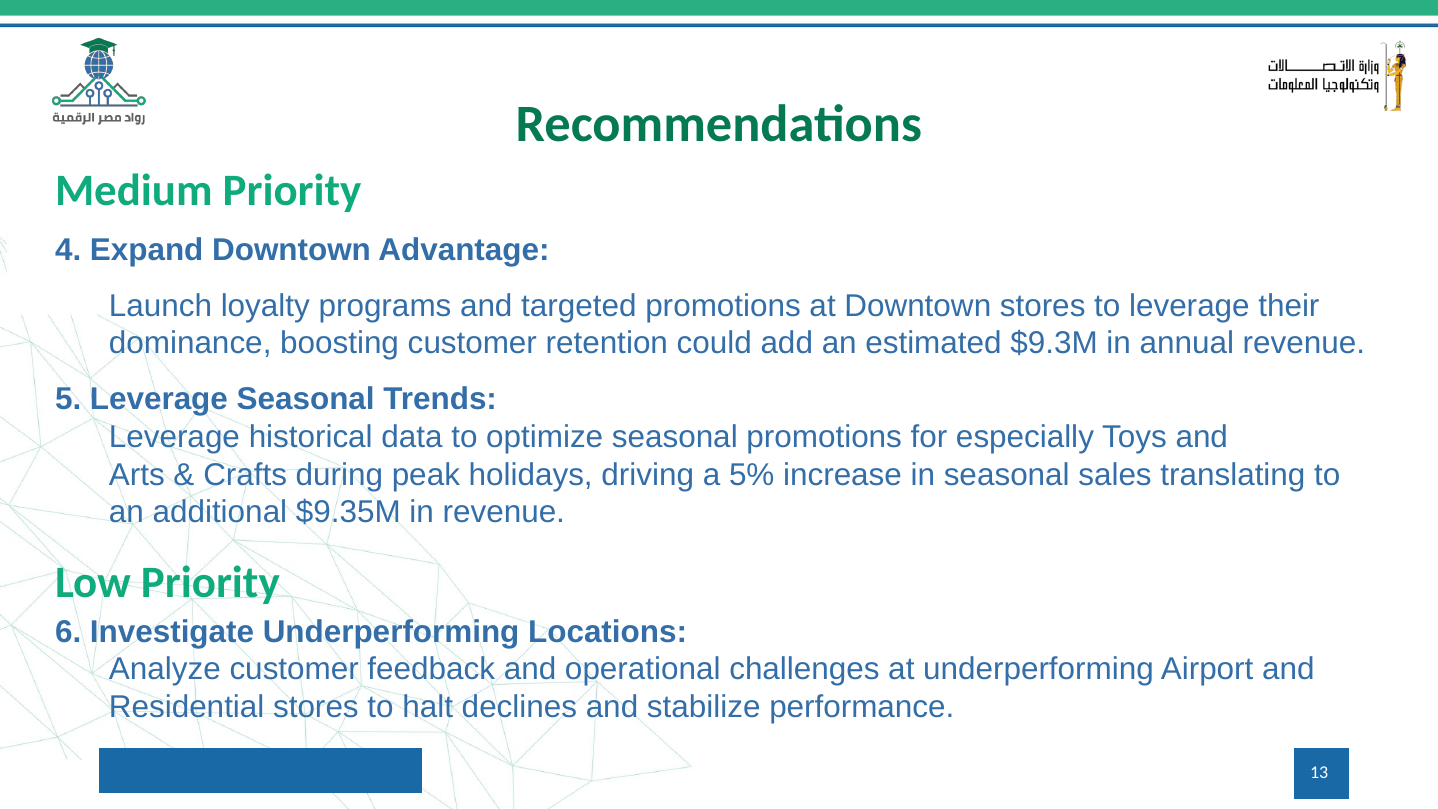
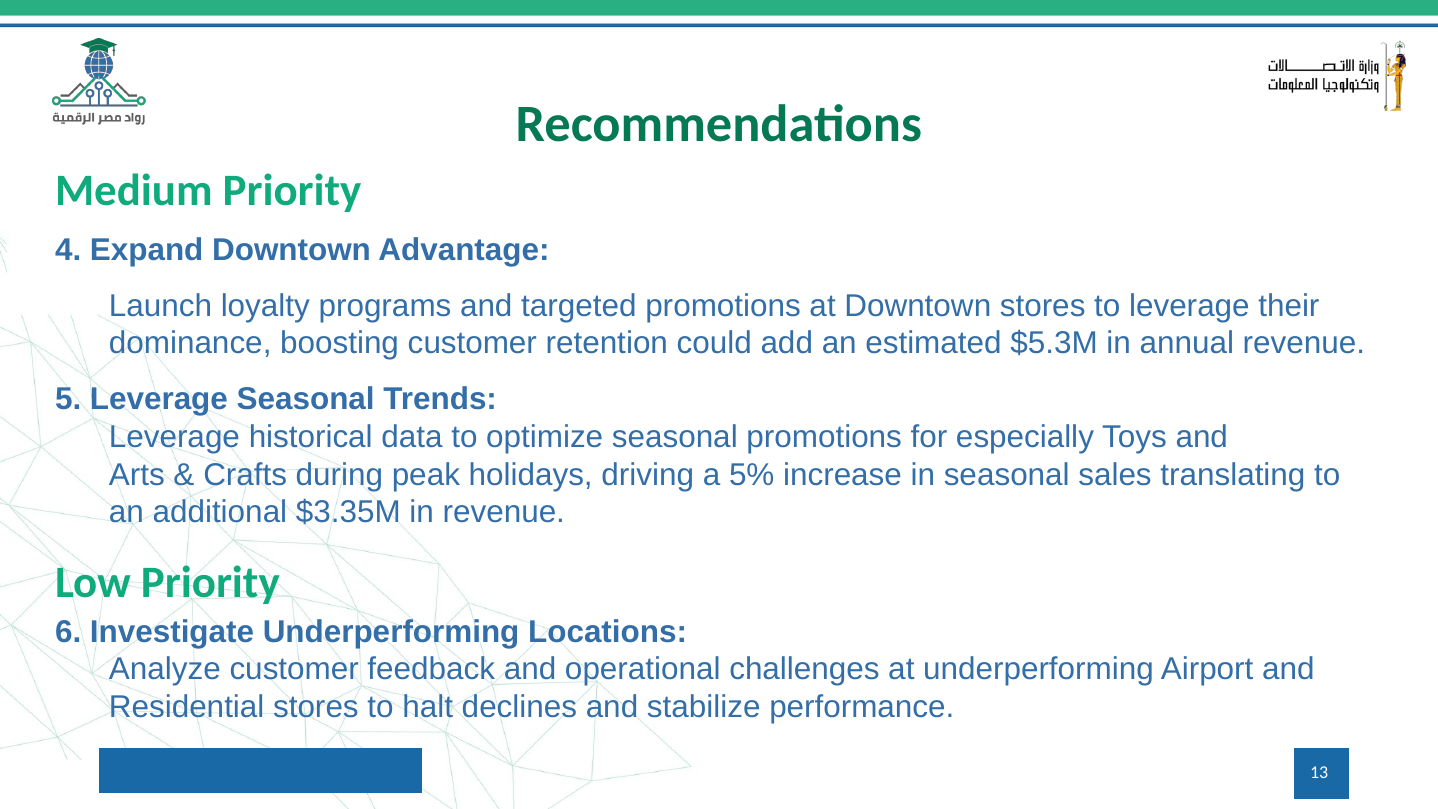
$9.3M: $9.3M -> $5.3M (1054, 344)
$9.35M: $9.35M -> $3.35M (348, 512)
